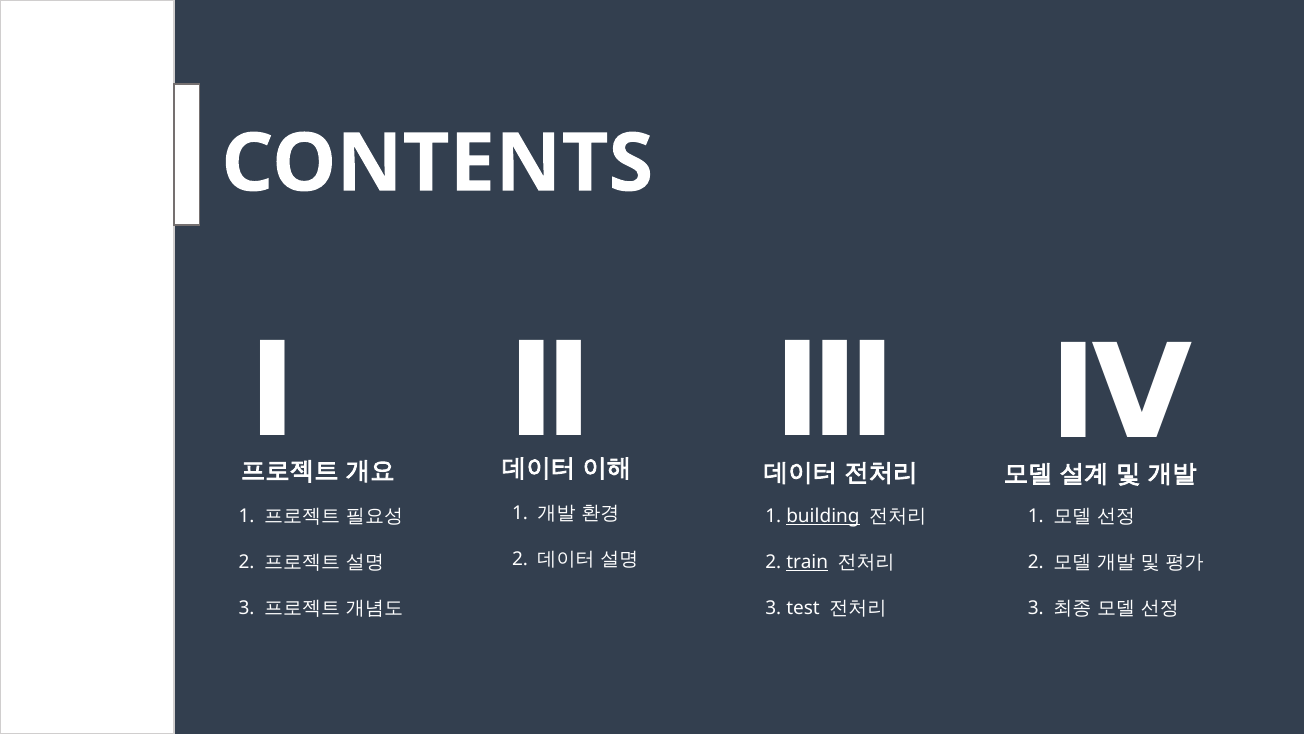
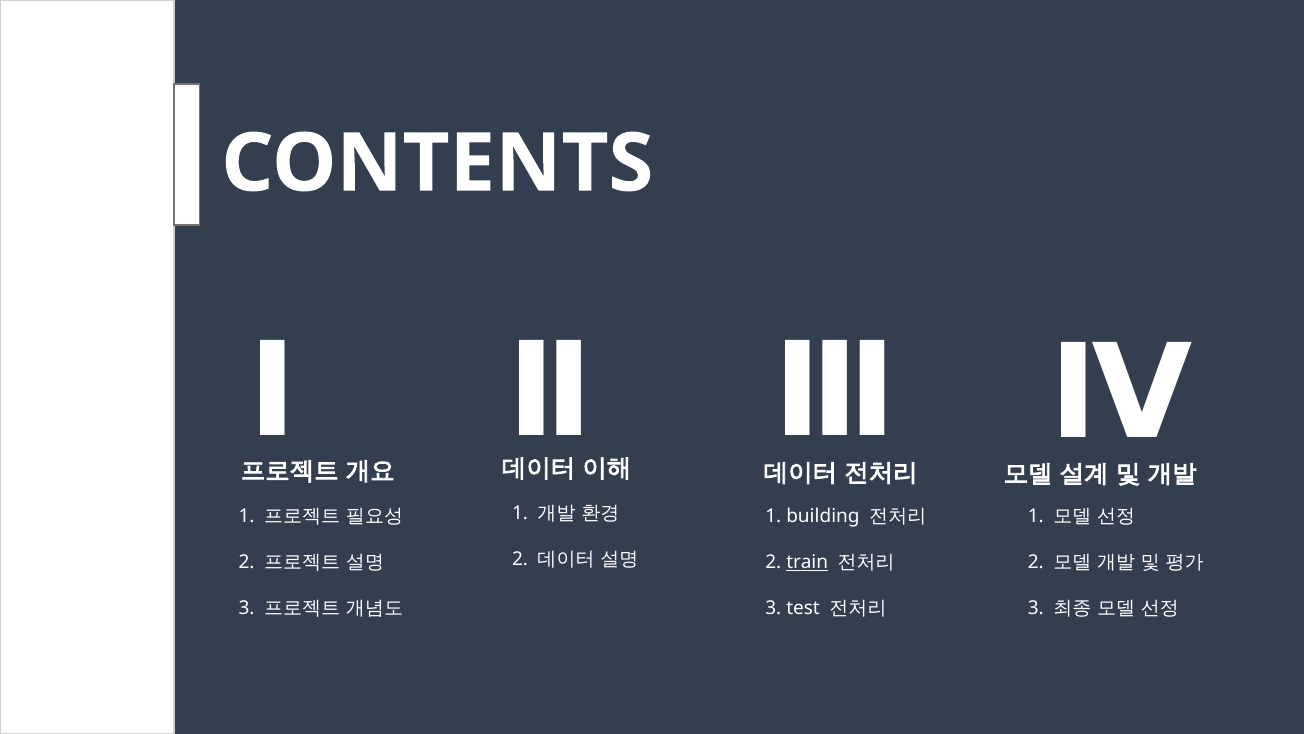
building underline: present -> none (823, 516)
